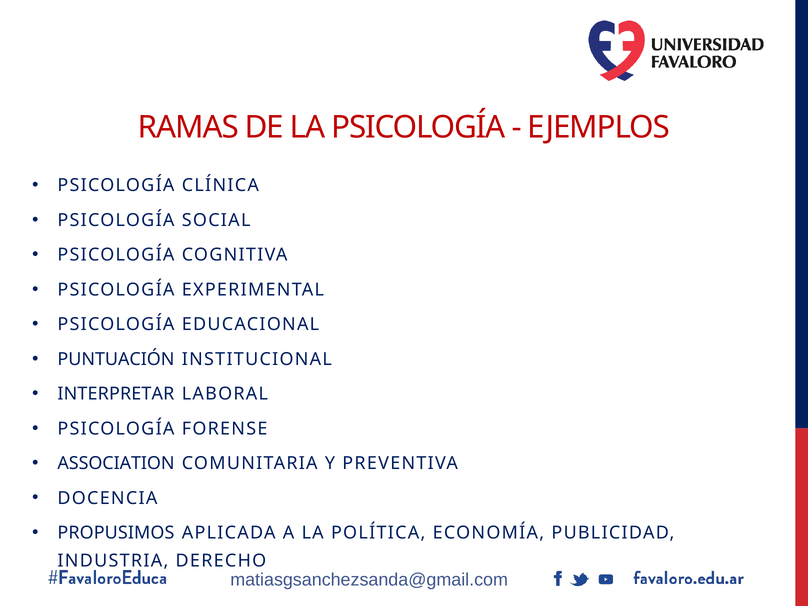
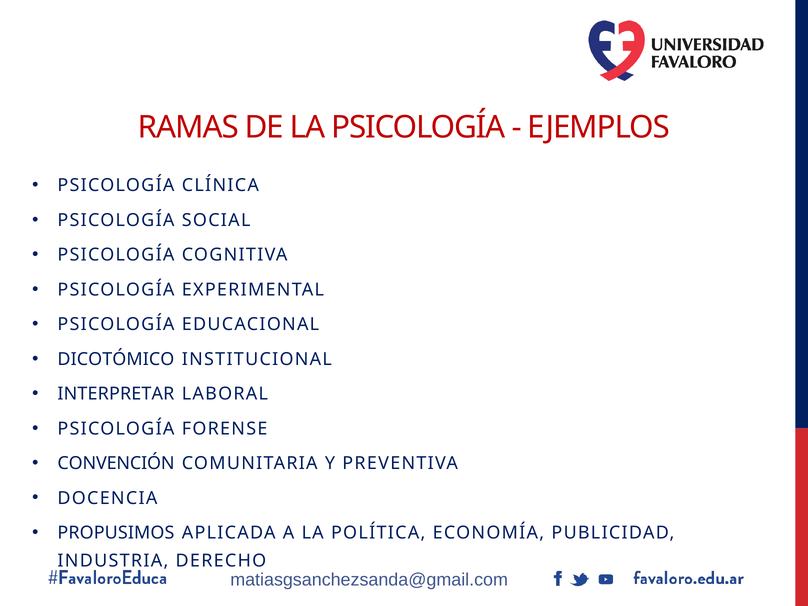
PUNTUACIÓN: PUNTUACIÓN -> DICOTÓMICO (116, 359)
ASSOCIATION: ASSOCIATION -> CONVENCIÓN (116, 463)
